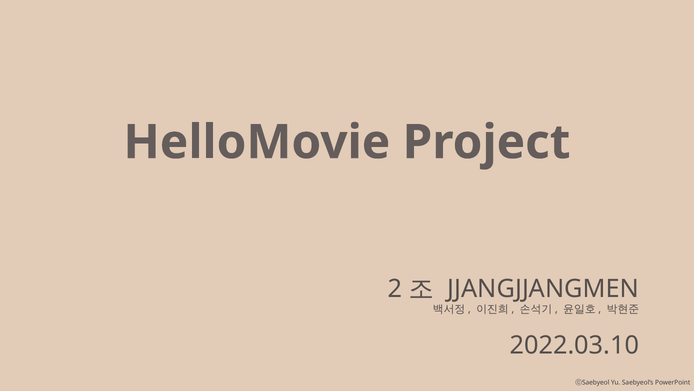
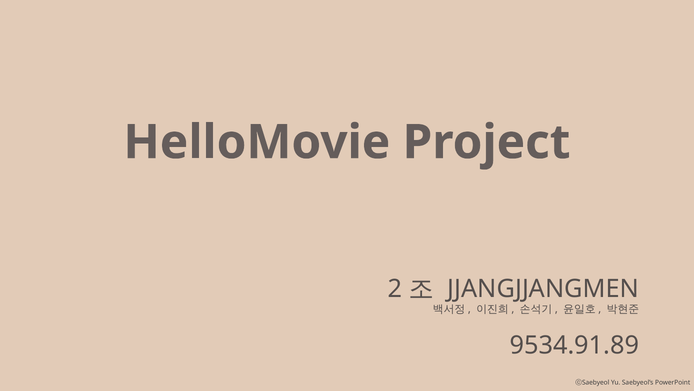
2022.03.10: 2022.03.10 -> 9534.91.89 (574, 345)
